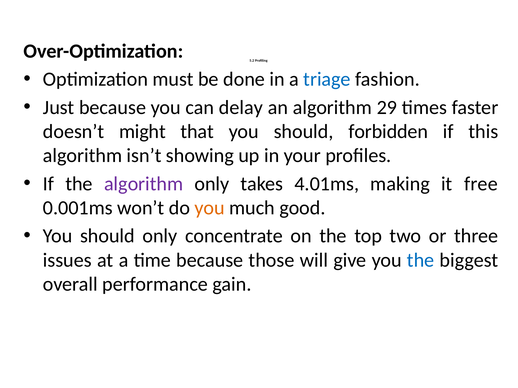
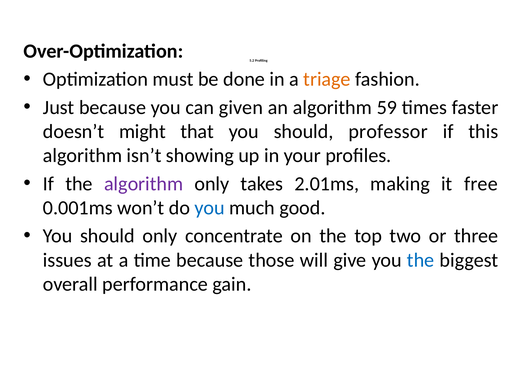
triage colour: blue -> orange (327, 79)
delay: delay -> given (241, 108)
29: 29 -> 59 (387, 108)
forbidden: forbidden -> professor (388, 132)
4.01ms: 4.01ms -> 2.01ms (327, 184)
you colour: orange -> blue (210, 208)
